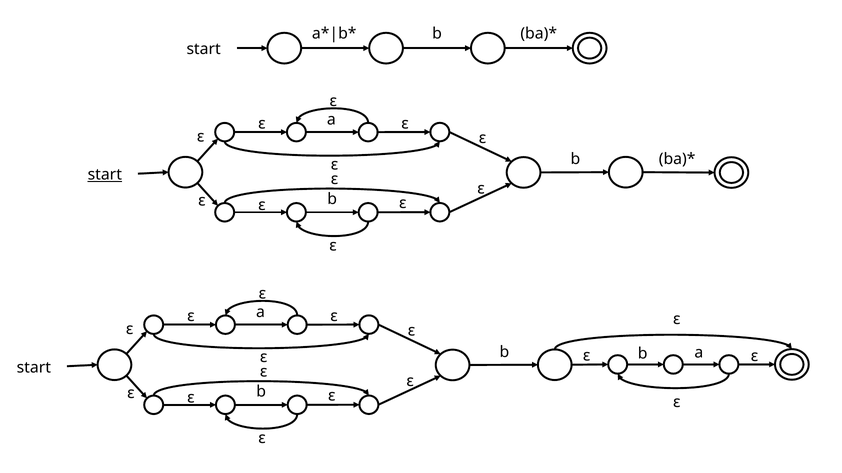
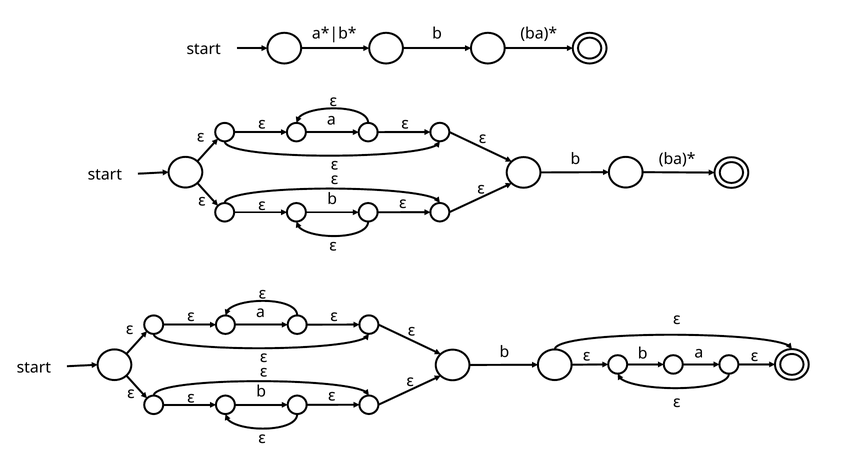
start underline: present -> none (105, 175)
